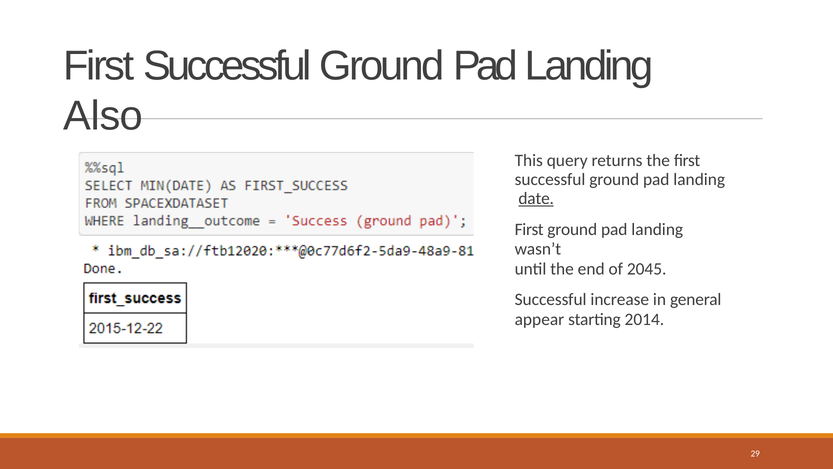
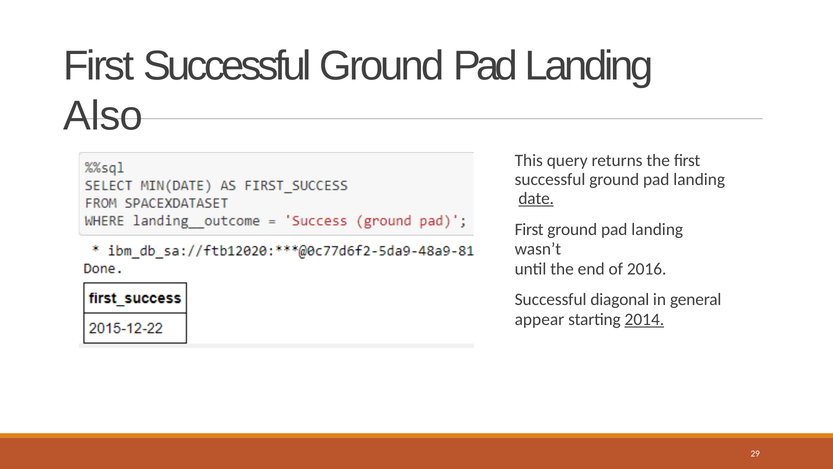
2045: 2045 -> 2016 (647, 269)
increase: increase -> diagonal (620, 299)
2014 underline: none -> present (644, 319)
